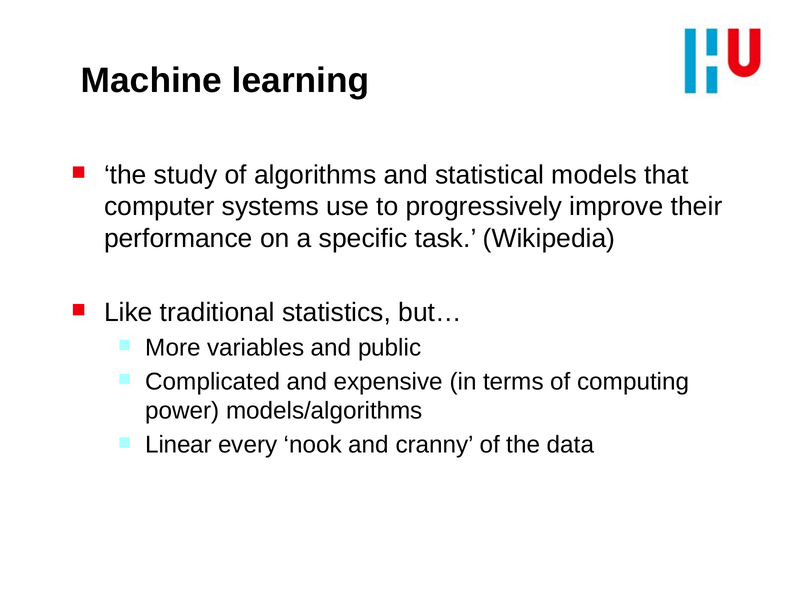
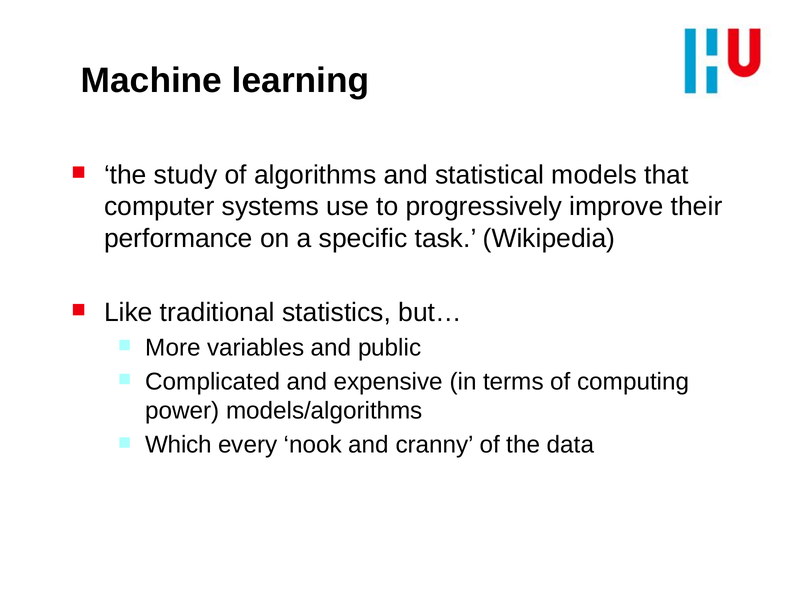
Linear: Linear -> Which (178, 445)
